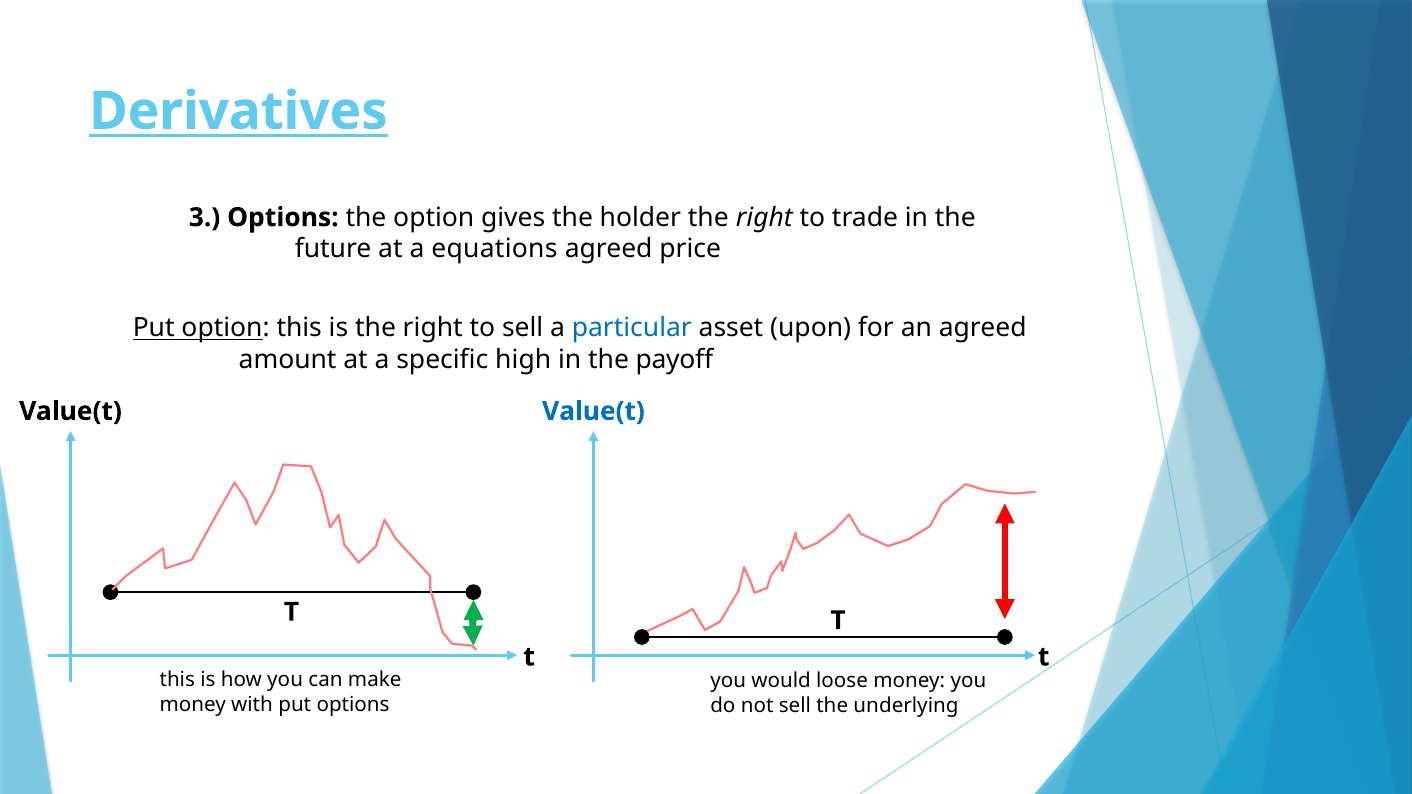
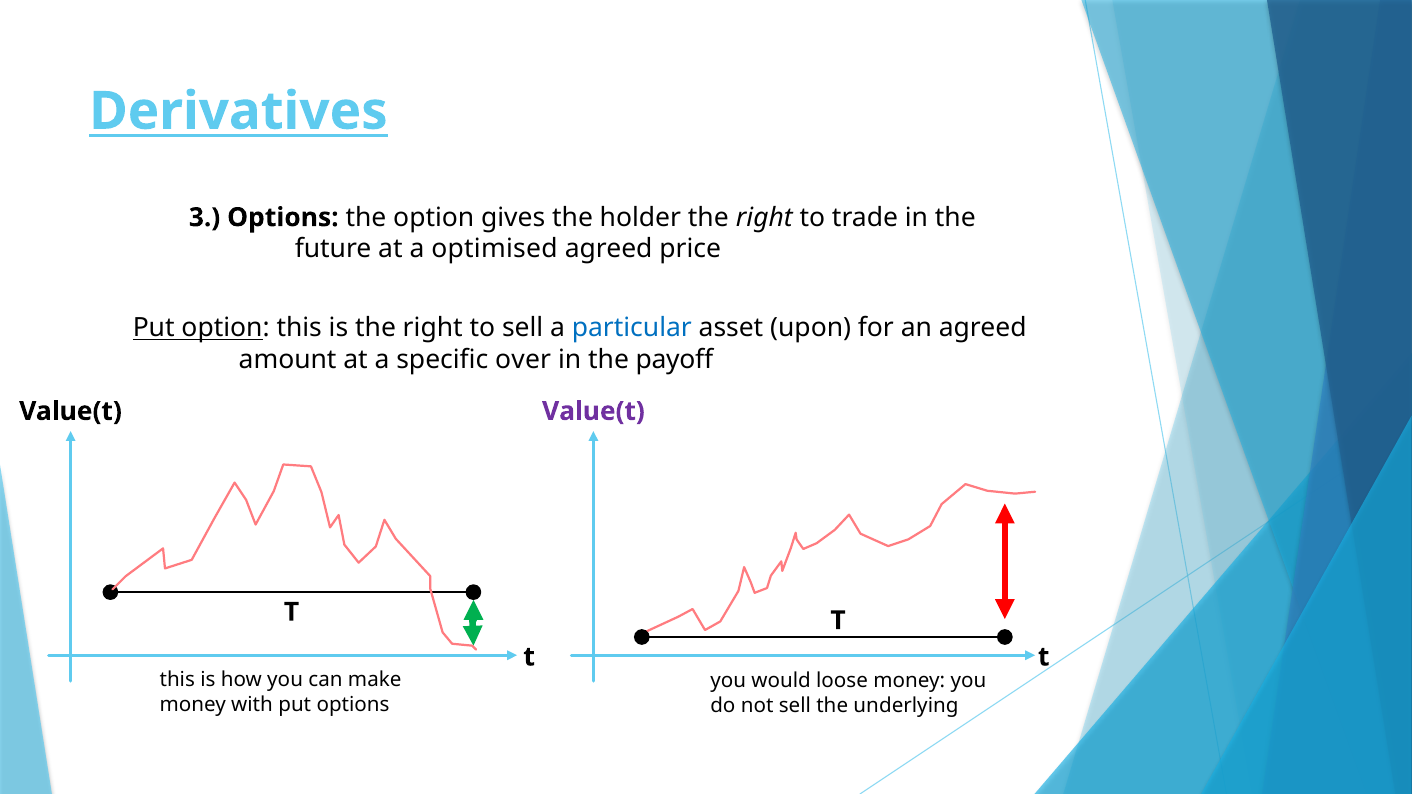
equations: equations -> optimised (494, 249)
high: high -> over (523, 359)
Value(t colour: blue -> purple (593, 411)
